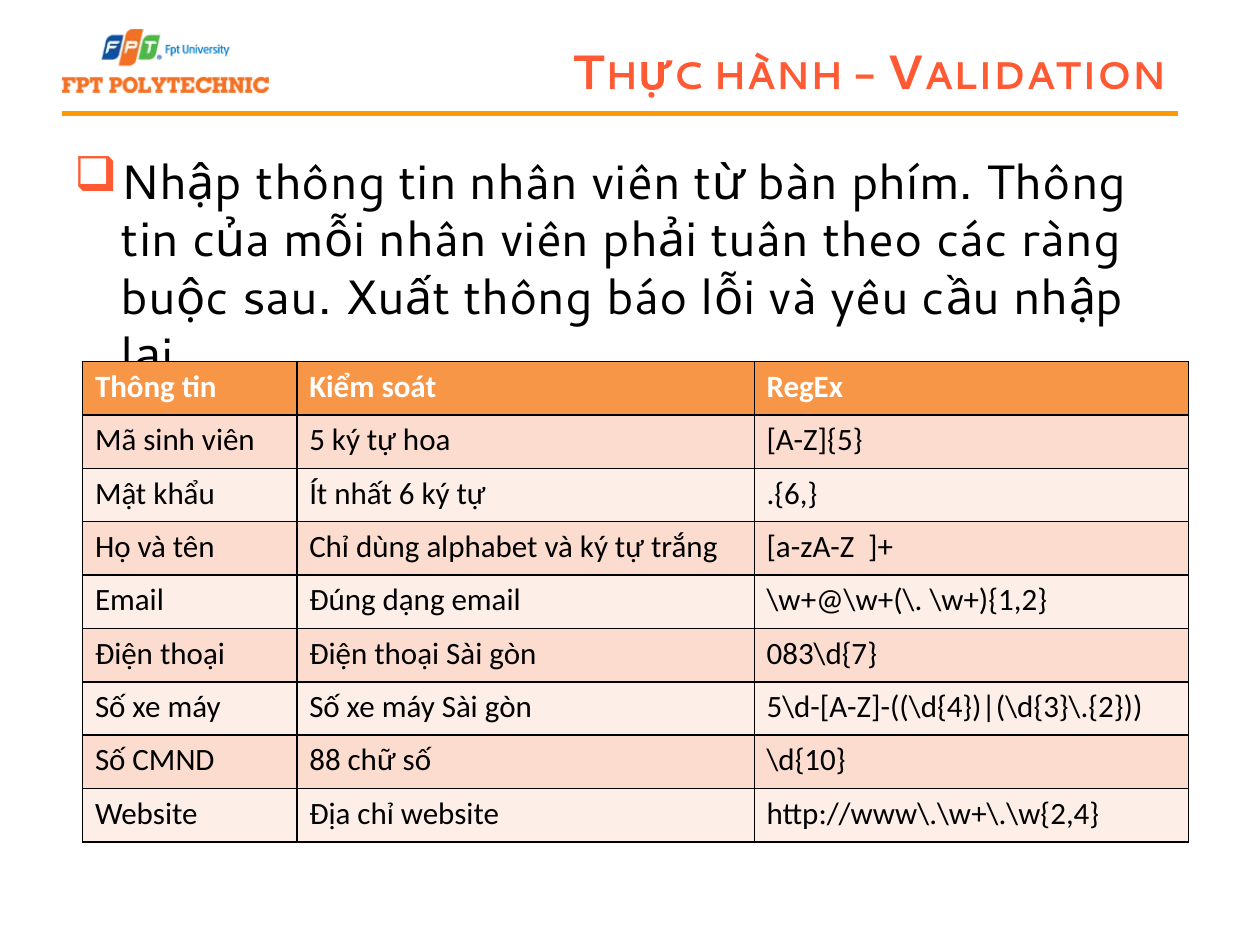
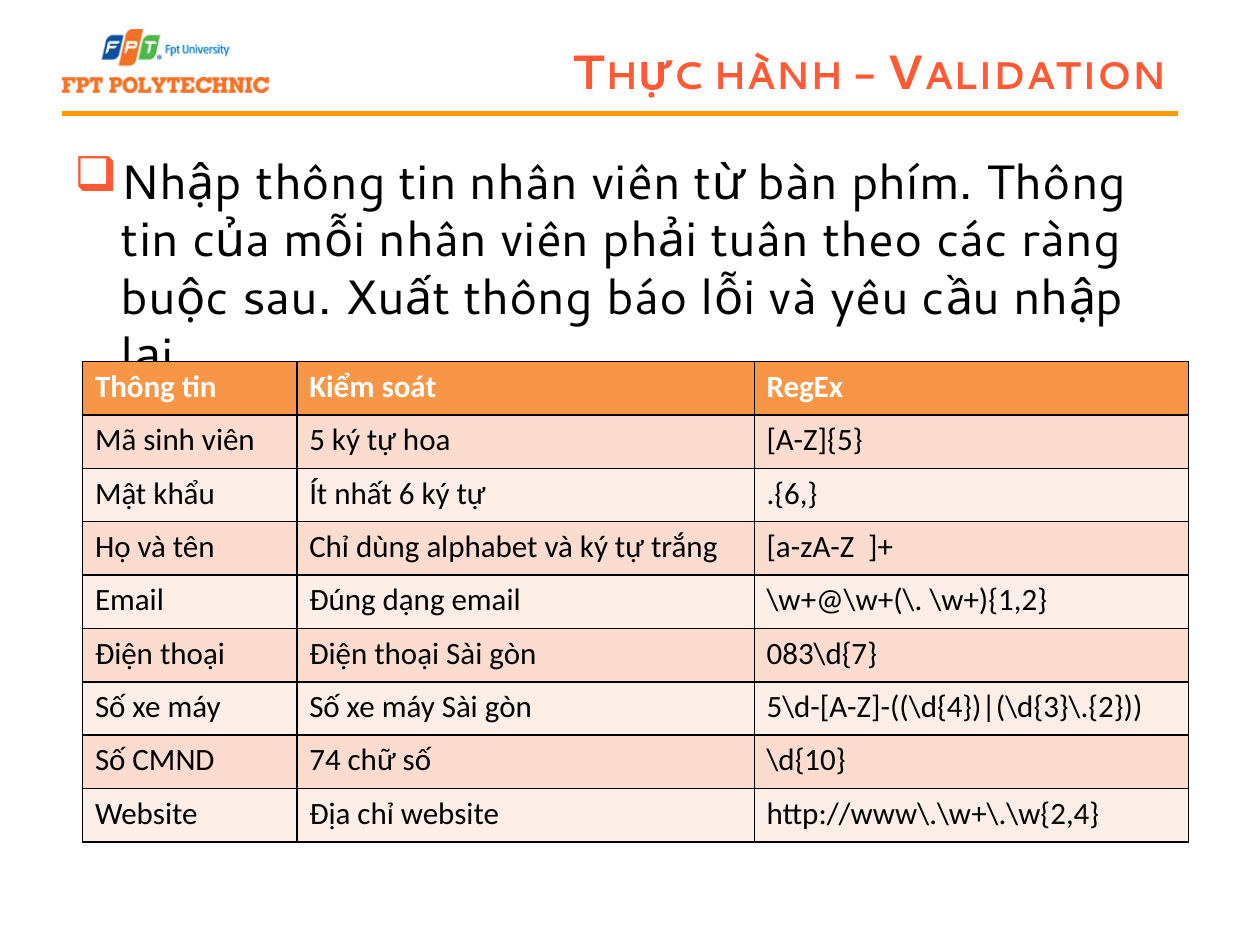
88: 88 -> 74 (325, 761)
